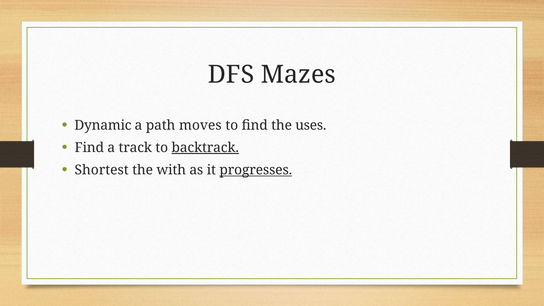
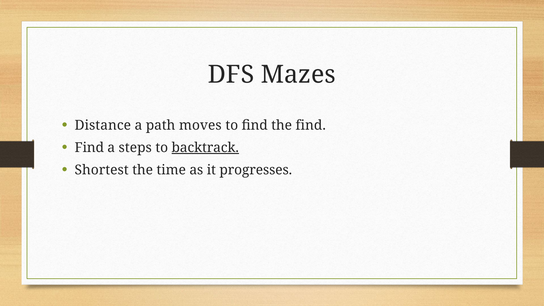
Dynamic: Dynamic -> Distance (103, 125)
the uses: uses -> find (311, 125)
track: track -> steps (135, 148)
with: with -> time (171, 170)
progresses underline: present -> none (256, 170)
